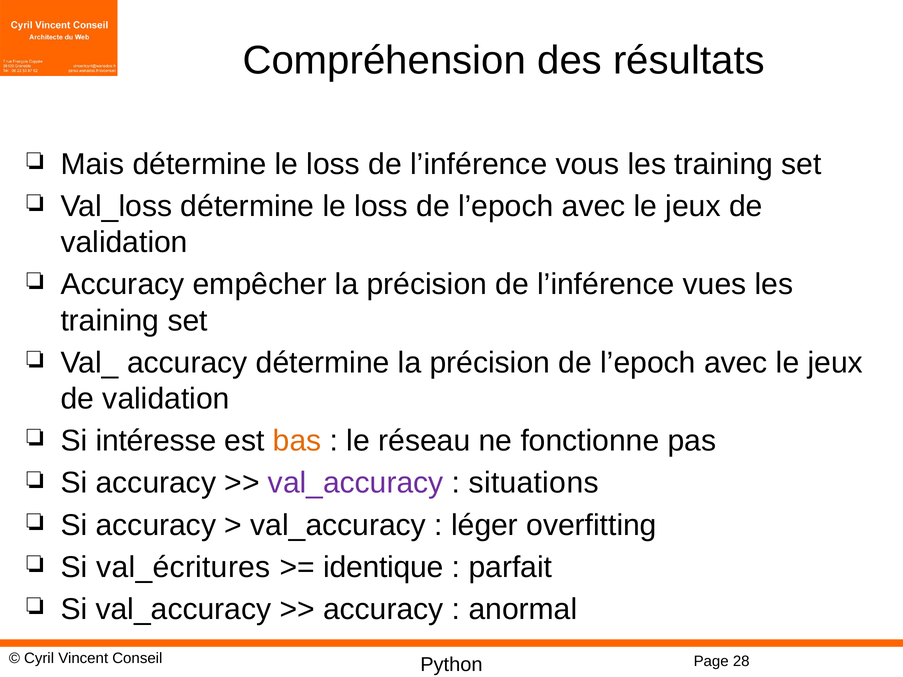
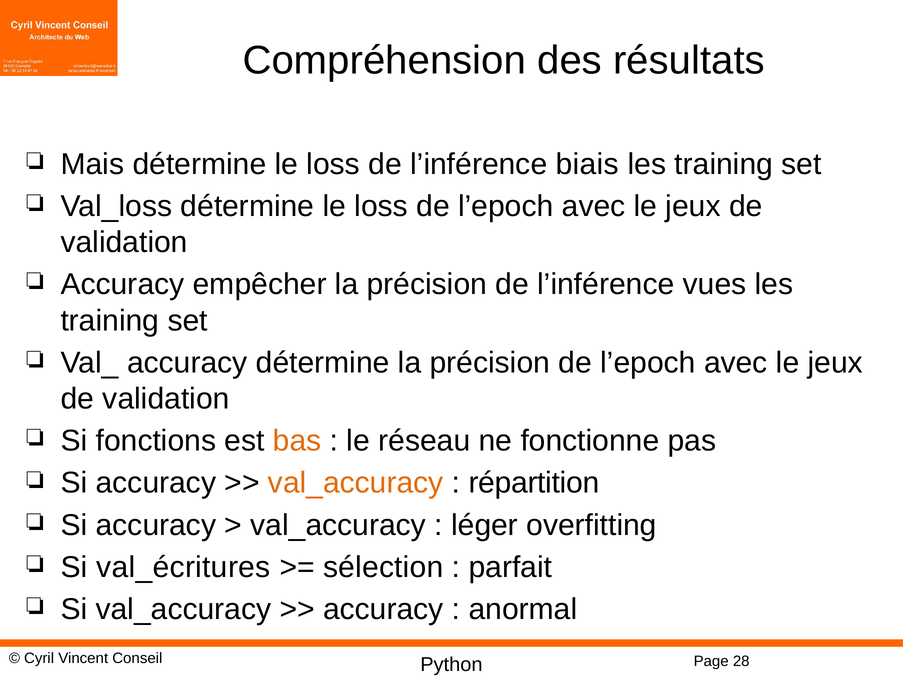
vous: vous -> biais (587, 164)
intéresse: intéresse -> fonctions (156, 441)
val_accuracy colour: purple -> orange (356, 483)
situations: situations -> répartition (534, 483)
identique: identique -> sélection (383, 567)
